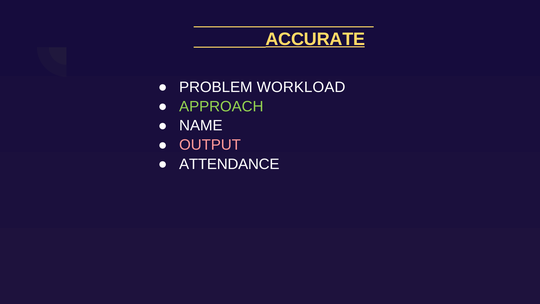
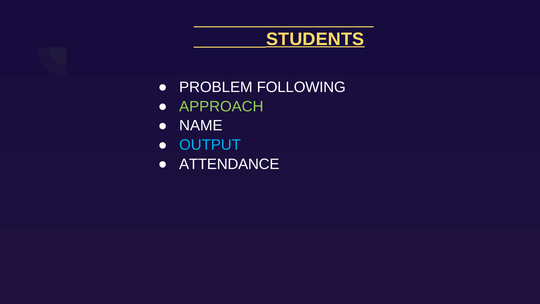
ACCURATE: ACCURATE -> STUDENTS (315, 39)
WORKLOAD: WORKLOAD -> FOLLOWING (301, 87)
OUTPUT colour: pink -> light blue (210, 145)
